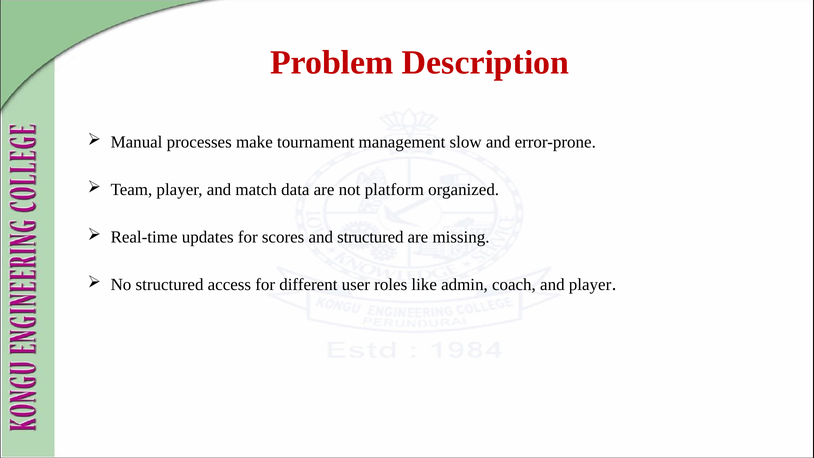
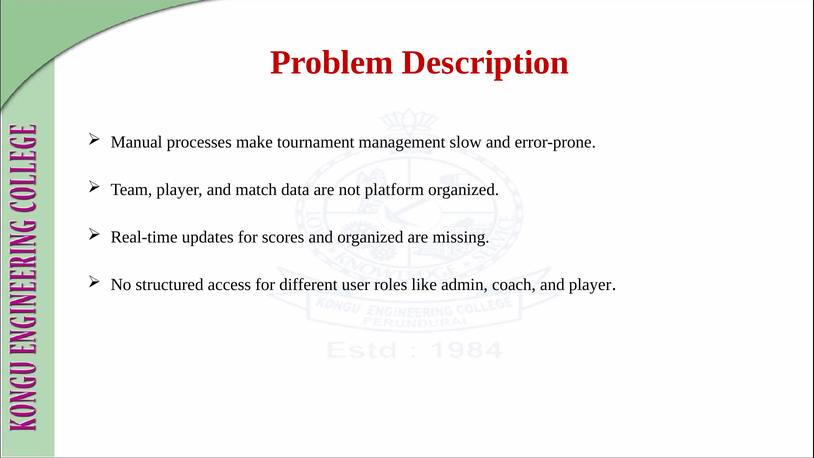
and structured: structured -> organized (370, 237)
